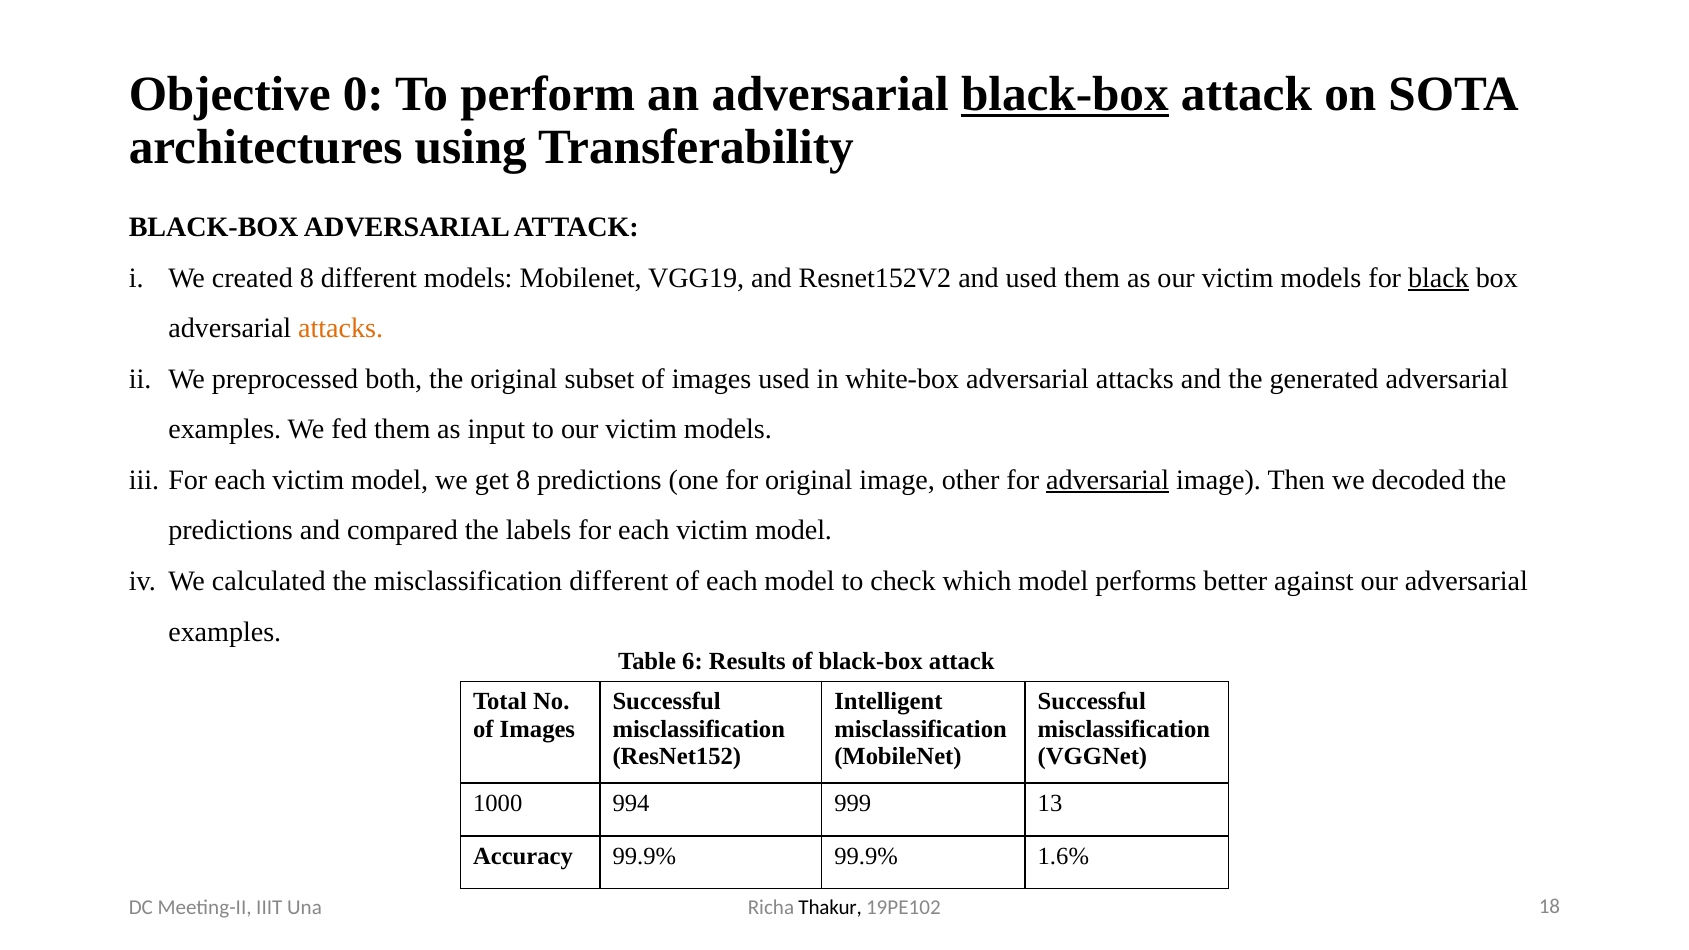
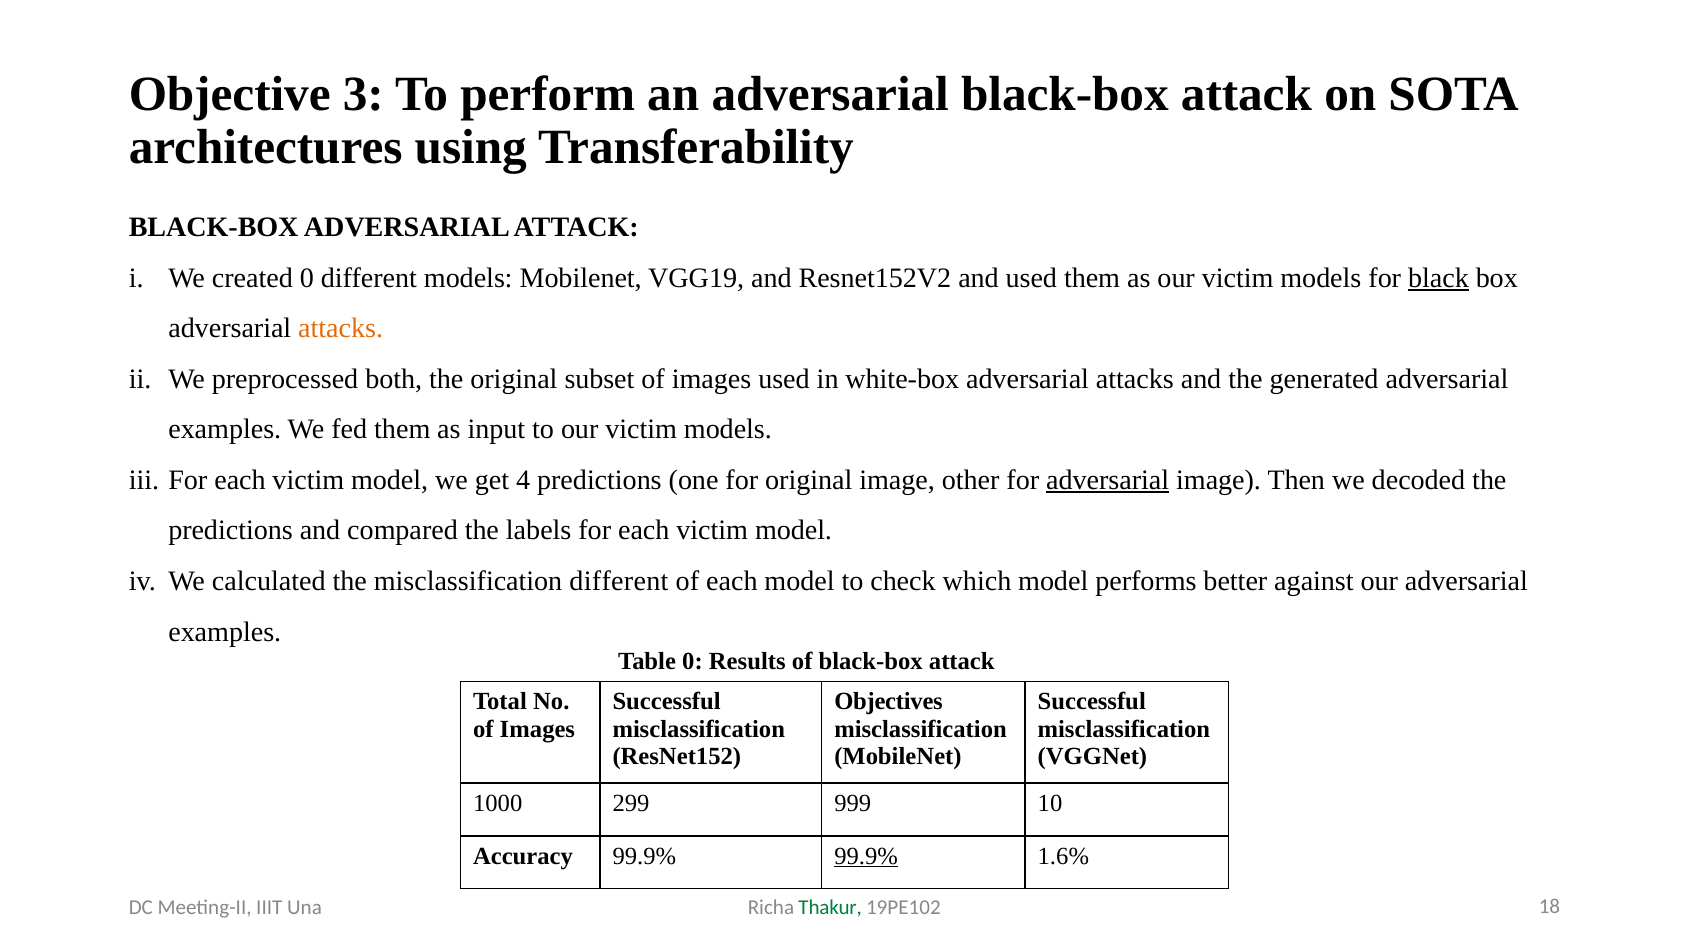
0: 0 -> 3 (363, 94)
black-box underline: present -> none (1065, 94)
created 8: 8 -> 0 (307, 278)
get 8: 8 -> 4 (523, 480)
Table 6: 6 -> 0 (693, 661)
Intelligent: Intelligent -> Objectives (889, 702)
994: 994 -> 299 (631, 803)
13: 13 -> 10 (1050, 803)
99.9% underline: none -> present (866, 856)
Thakur colour: black -> green (830, 907)
